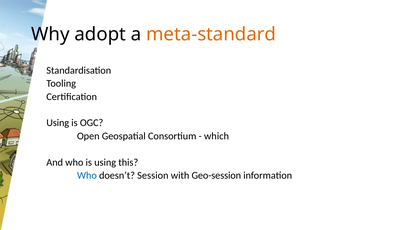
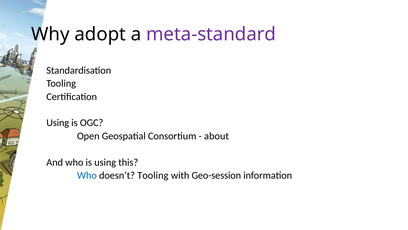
meta-standard colour: orange -> purple (211, 34)
which: which -> about (217, 136)
doesn’t Session: Session -> Tooling (153, 175)
